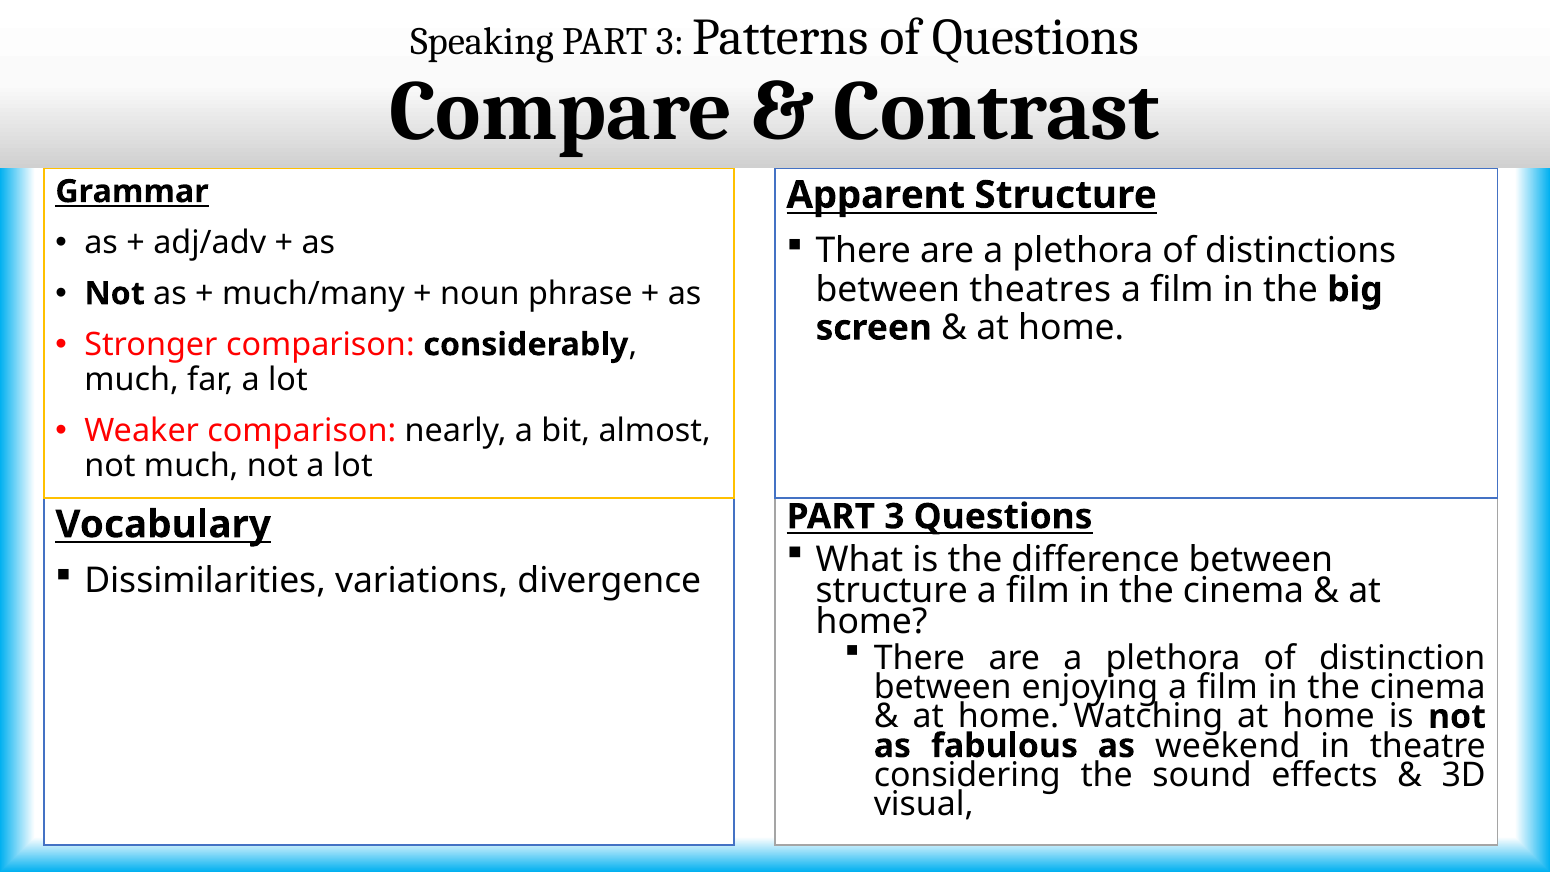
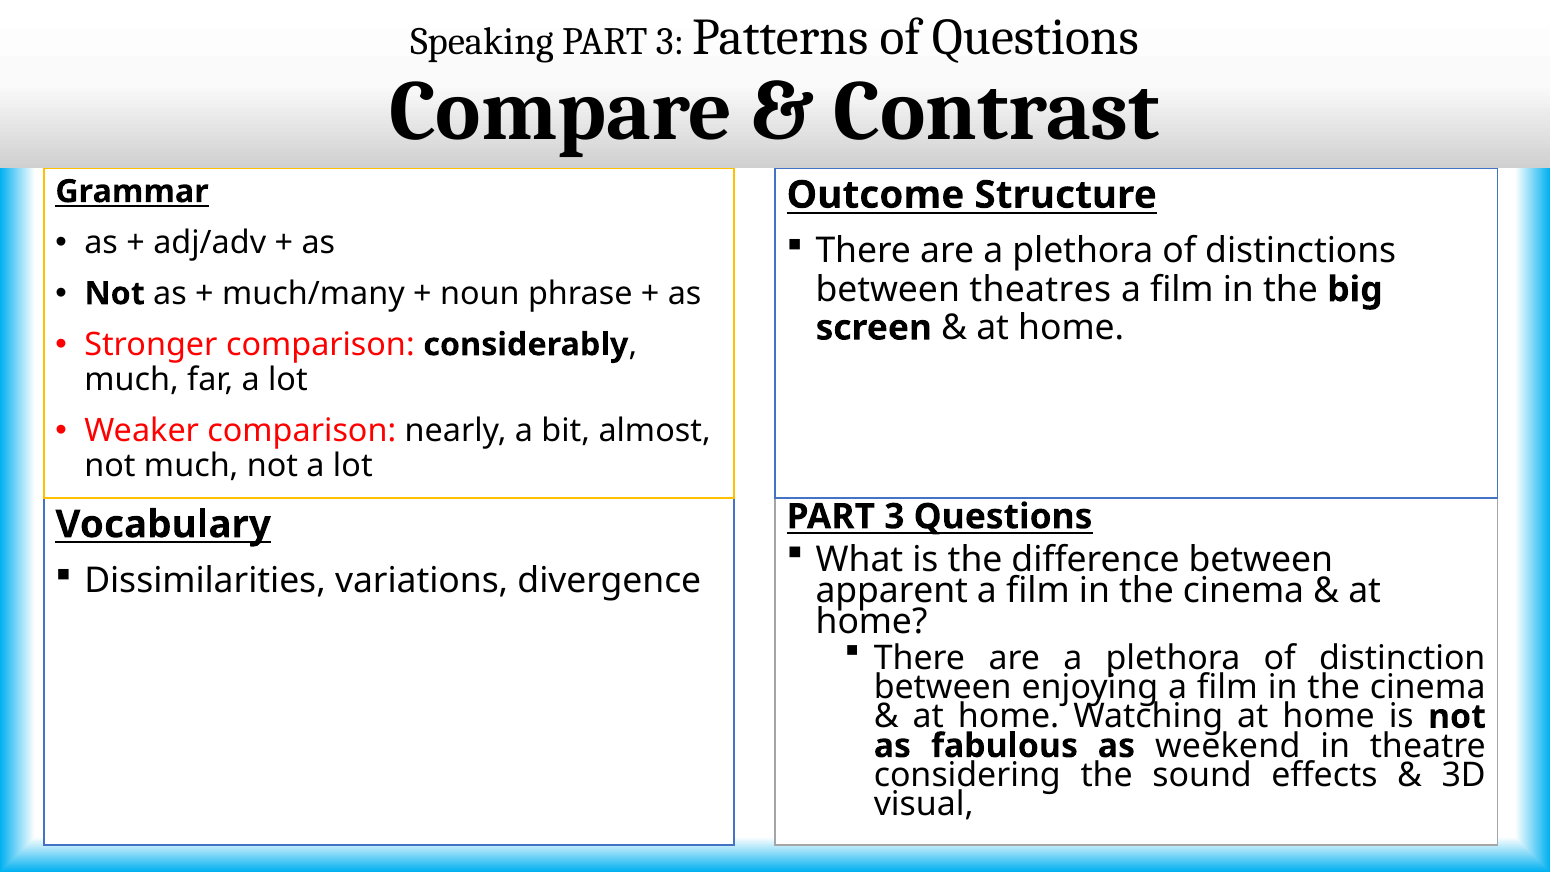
Apparent: Apparent -> Outcome (875, 195)
structure: structure -> apparent (892, 591)
